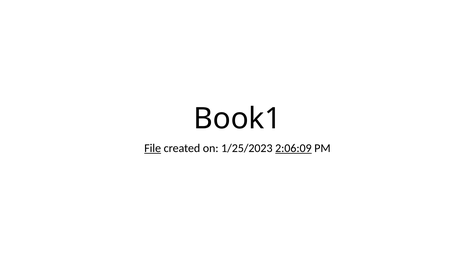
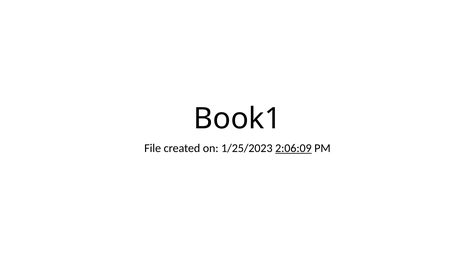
File underline: present -> none (153, 148)
